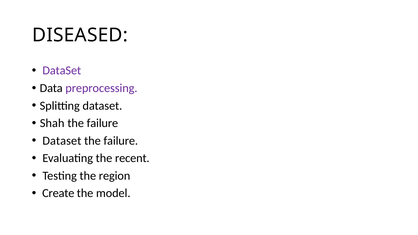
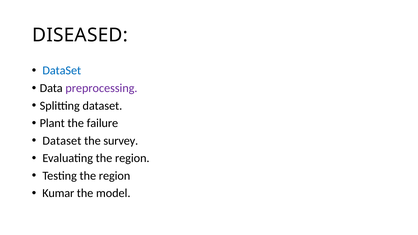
DataSet colour: purple -> blue (62, 71)
Shah: Shah -> Plant (52, 123)
failure: failure -> survey (121, 141)
Evaluating the recent: recent -> region (132, 158)
Create: Create -> Kumar (58, 193)
